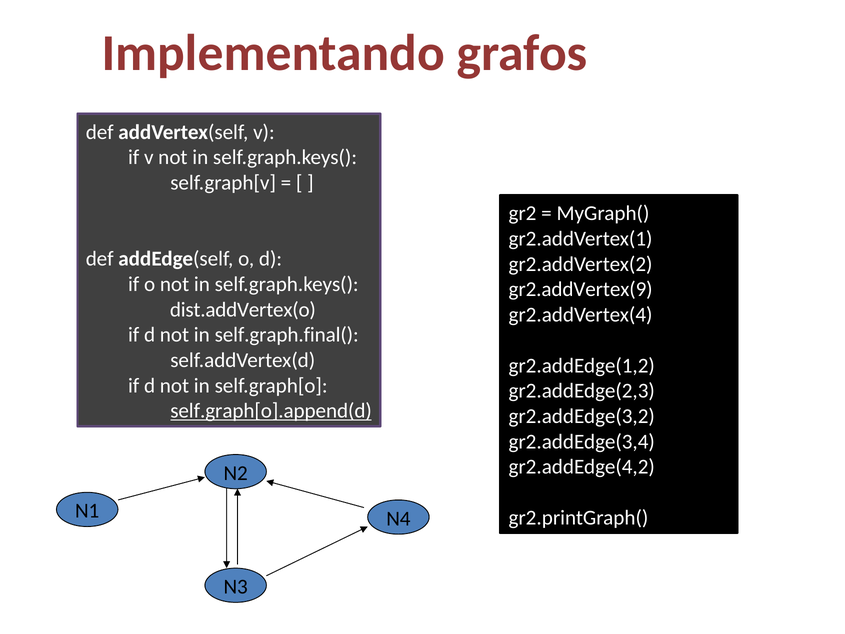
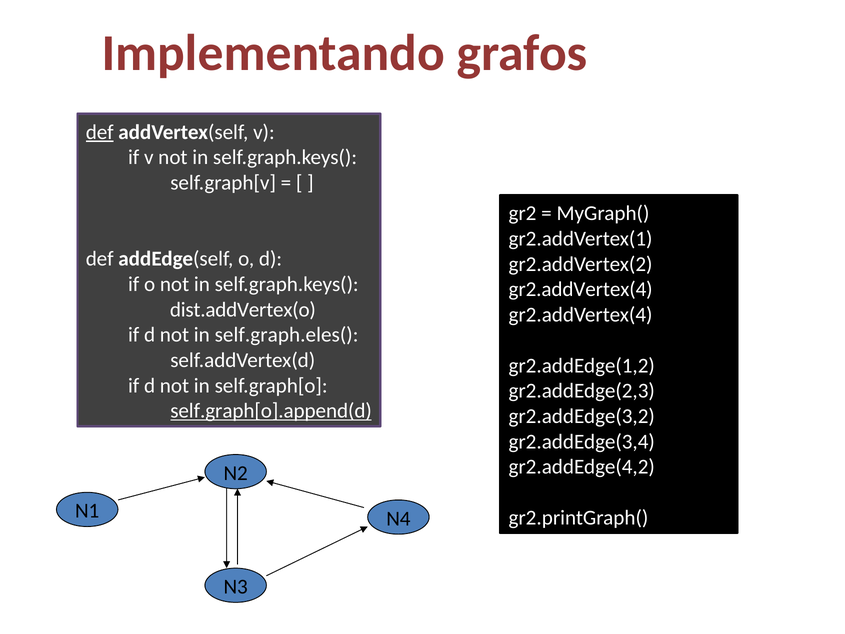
def underline: none -> present (100, 132)
gr2.addVertex(9: gr2.addVertex(9 -> gr2.addVertex(4 (581, 289)
self.graph.final(: self.graph.final( -> self.graph.eles( (287, 335)
